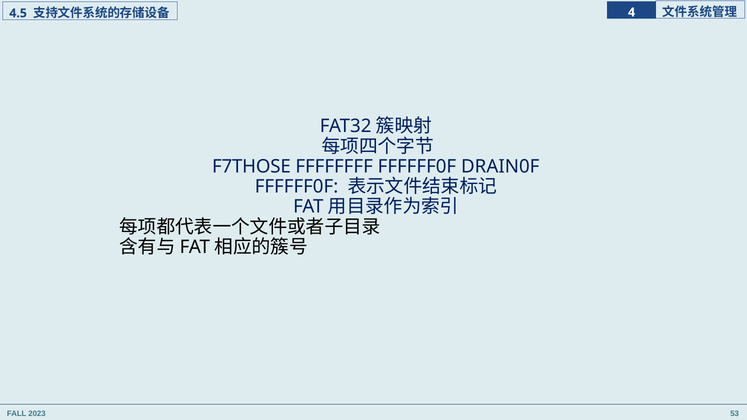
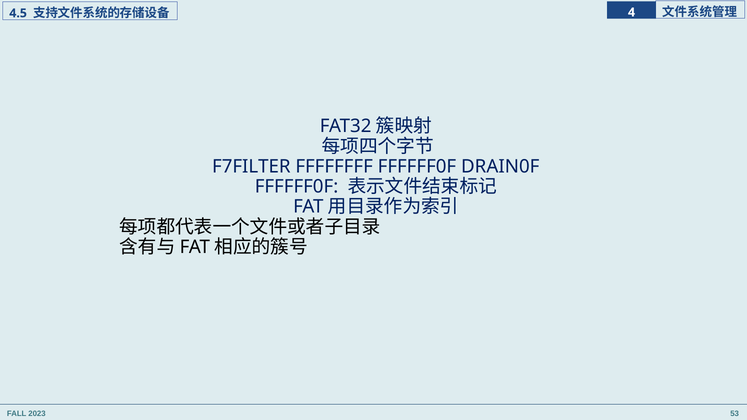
F7THOSE: F7THOSE -> F7FILTER (251, 167)
